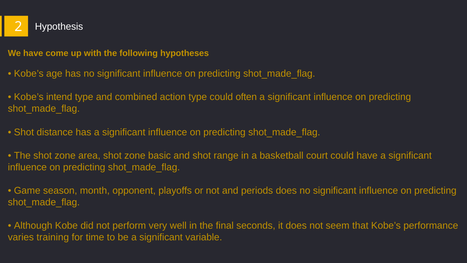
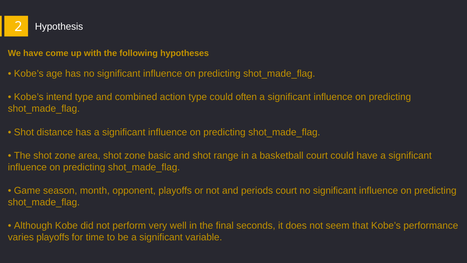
periods does: does -> court (286, 190)
varies training: training -> playoffs (53, 237)
